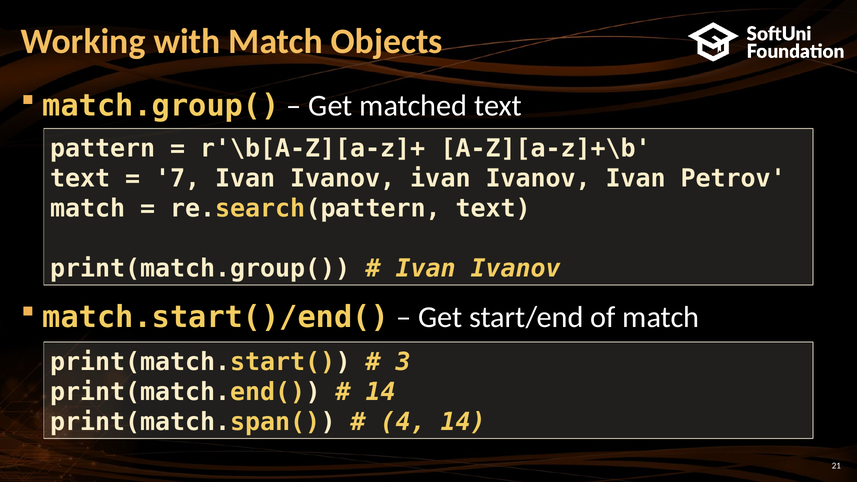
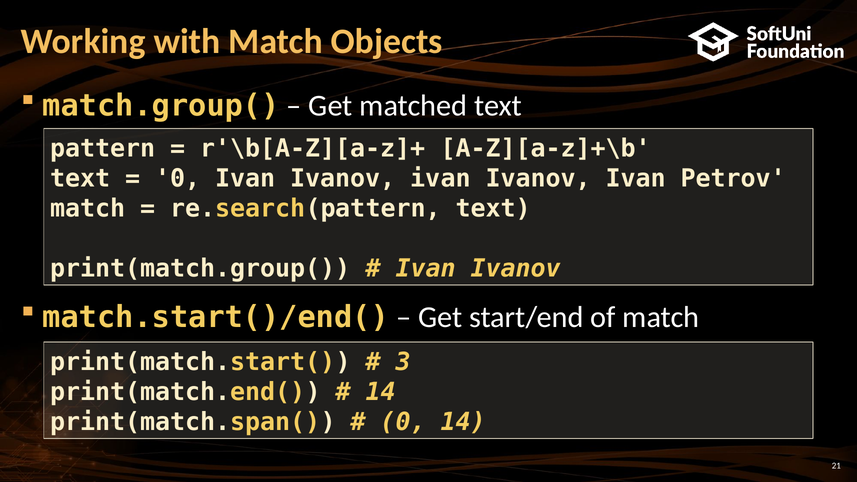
7: 7 -> 0 (178, 178)
4: 4 -> 0 (403, 422)
